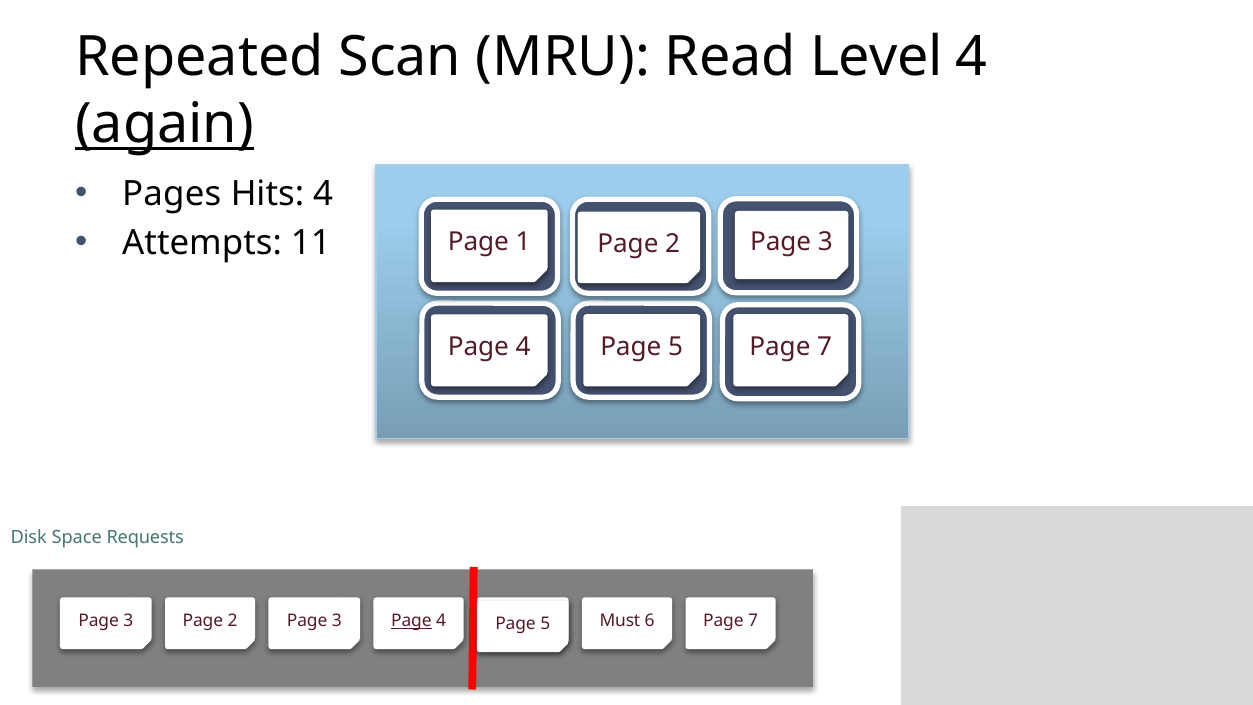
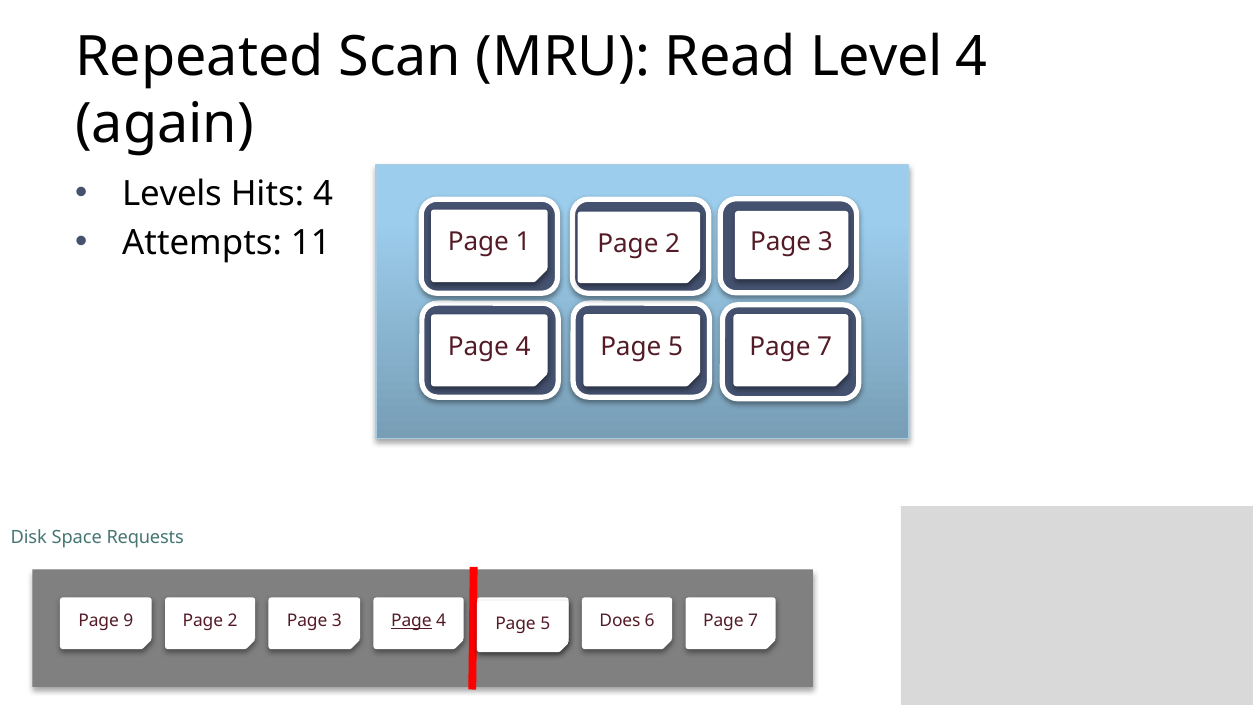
again underline: present -> none (165, 124)
Pages: Pages -> Levels (172, 194)
3: 3 -> 9 (128, 620)
Must: Must -> Does (620, 620)
